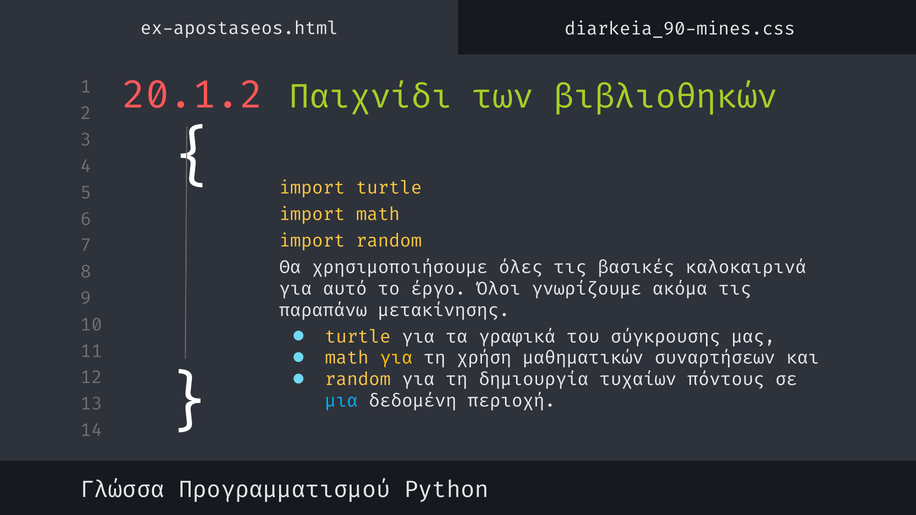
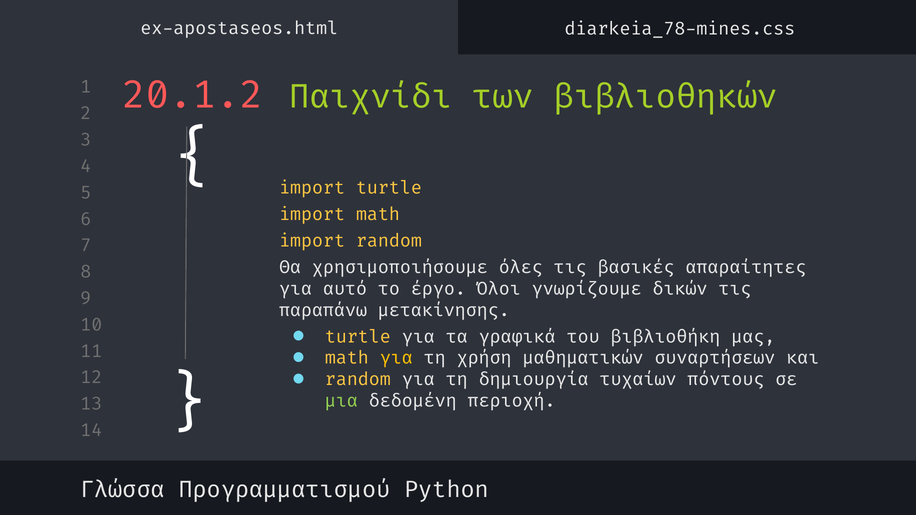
diarkeia_90-mines.css: diarkeia_90-mines.css -> diarkeia_78-mines.css (680, 29)
καλοκαιρινά: καλοκαιρινά -> απαραίτητες (746, 268)
ακόμα: ακόμα -> δικών (680, 289)
σύγκρουσης: σύγκρουσης -> βιβλιοθήκη (665, 337)
μια colour: light blue -> light green (341, 401)
